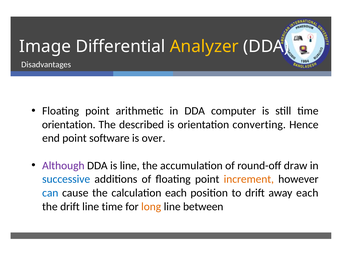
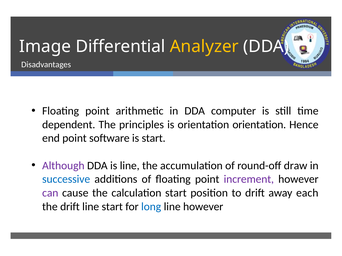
orientation: orientation -> dependent (69, 125)
described: described -> principles (141, 125)
orientation converting: converting -> orientation (259, 125)
is over: over -> start (154, 139)
increment colour: orange -> purple (249, 180)
can colour: blue -> purple (50, 193)
calculation each: each -> start (176, 193)
line time: time -> start (112, 207)
long colour: orange -> blue (151, 207)
line between: between -> however (203, 207)
